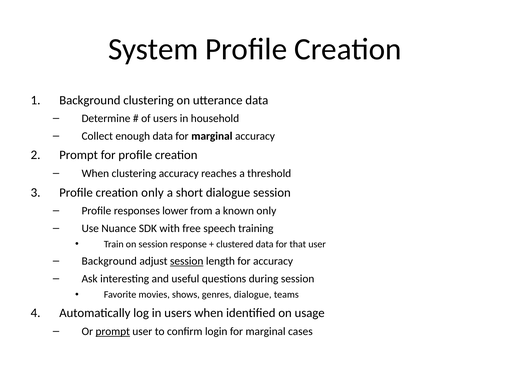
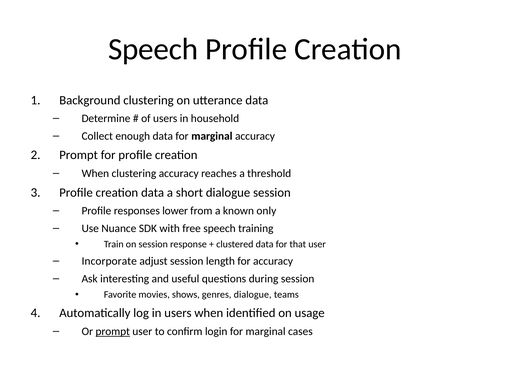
System: System -> Speech (153, 49)
creation only: only -> data (153, 193)
Background: Background -> Incorporate (109, 261)
session underline: present -> none (187, 261)
